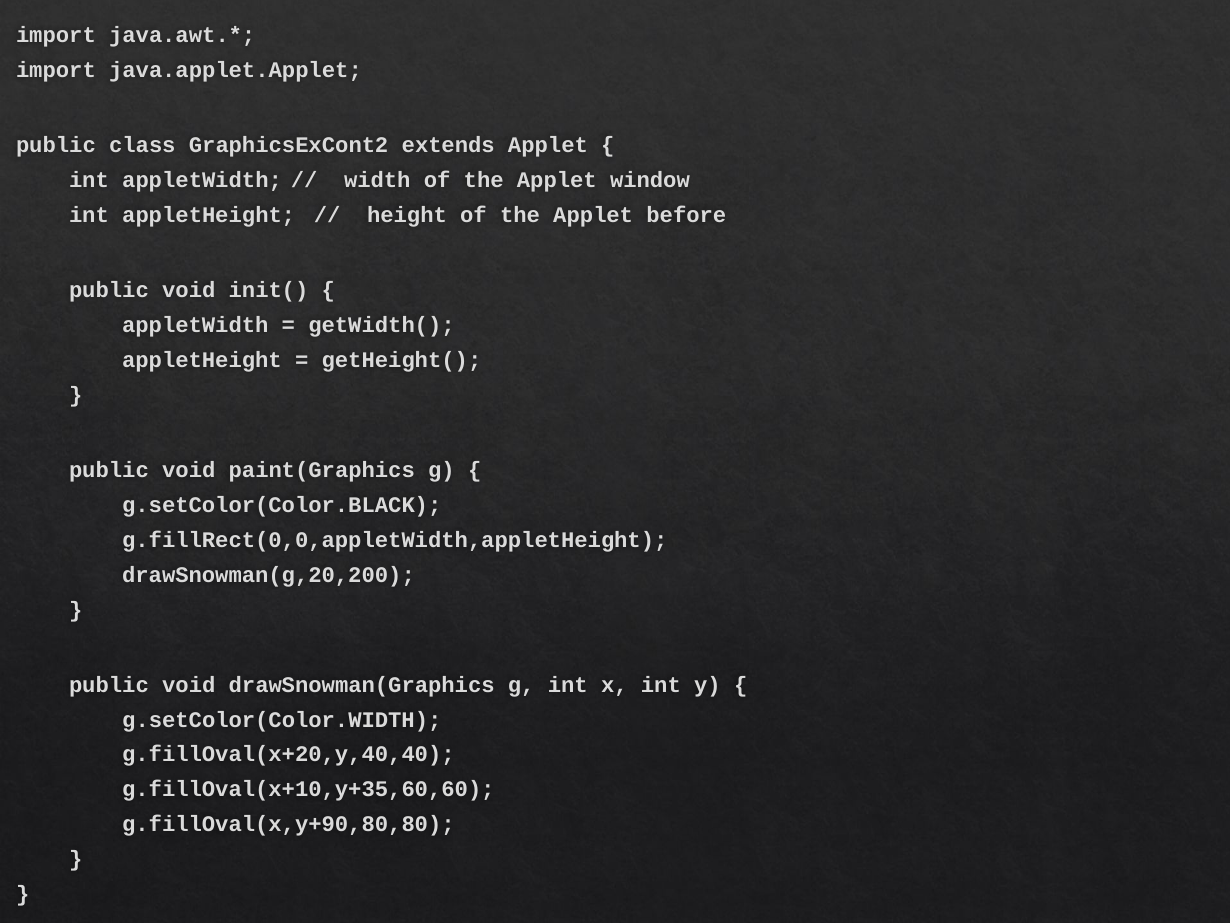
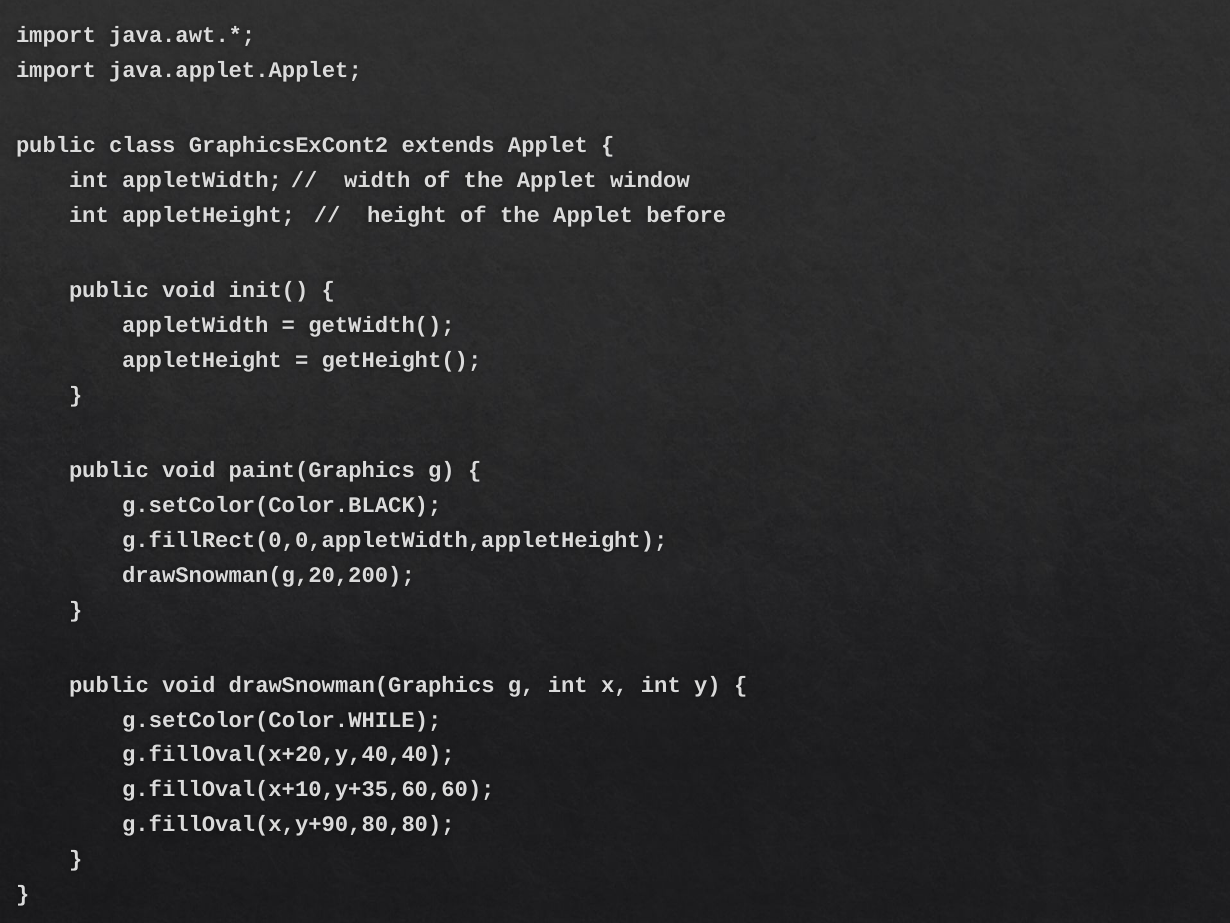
g.setColor(Color.WIDTH: g.setColor(Color.WIDTH -> g.setColor(Color.WHILE (282, 719)
